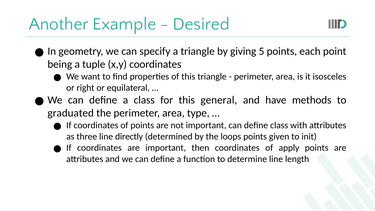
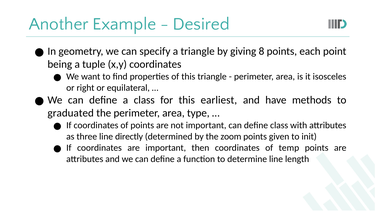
5: 5 -> 8 (261, 51)
general: general -> earliest (219, 100)
loops: loops -> zoom (231, 136)
apply: apply -> temp (289, 148)
